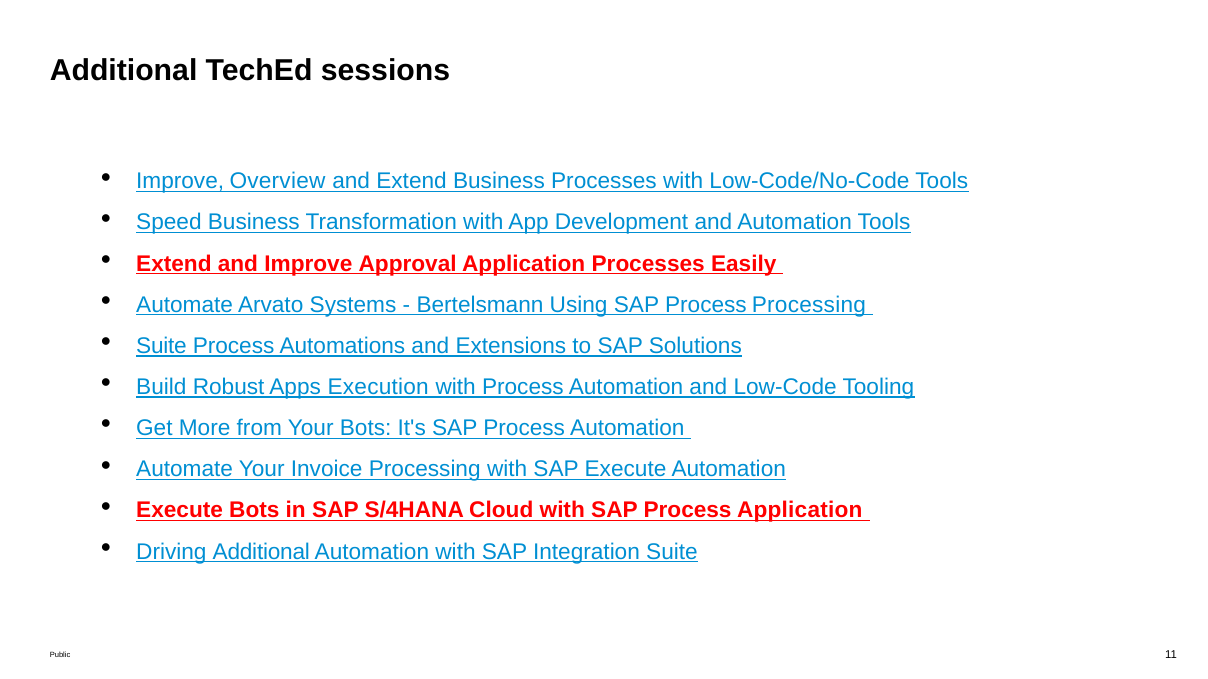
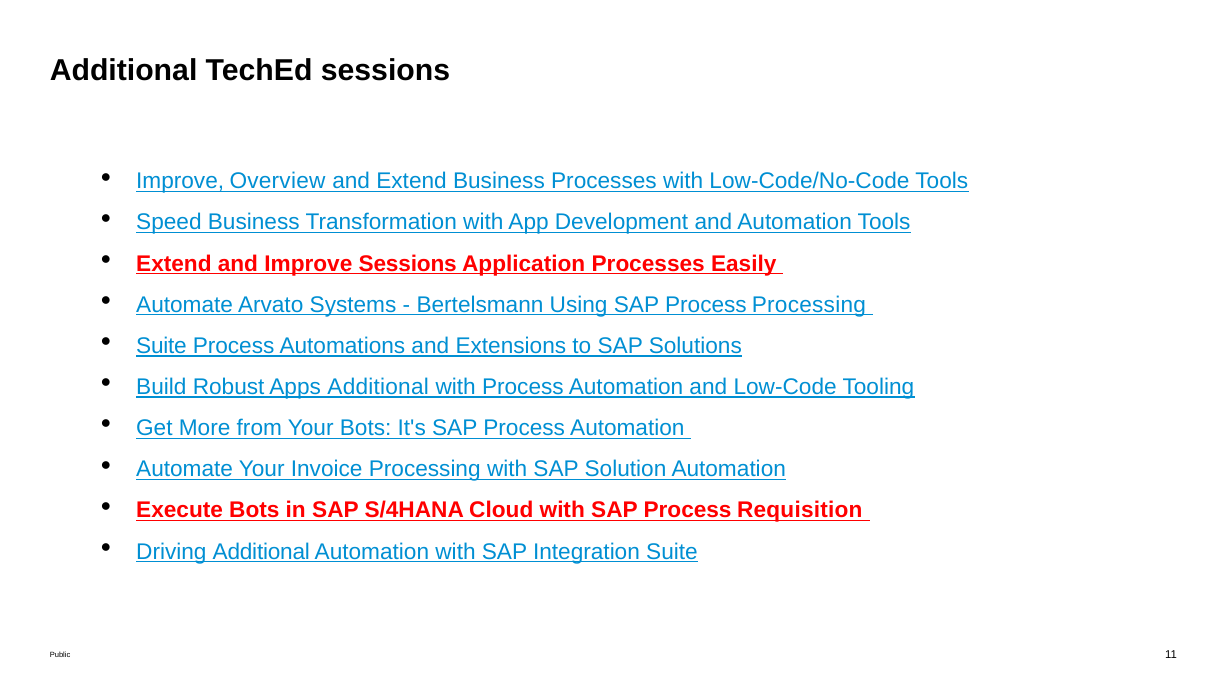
Improve Approval: Approval -> Sessions (408, 264)
Apps Execution: Execution -> Additional (378, 387)
SAP Execute: Execute -> Solution (626, 470)
Process Application: Application -> Requisition (800, 511)
